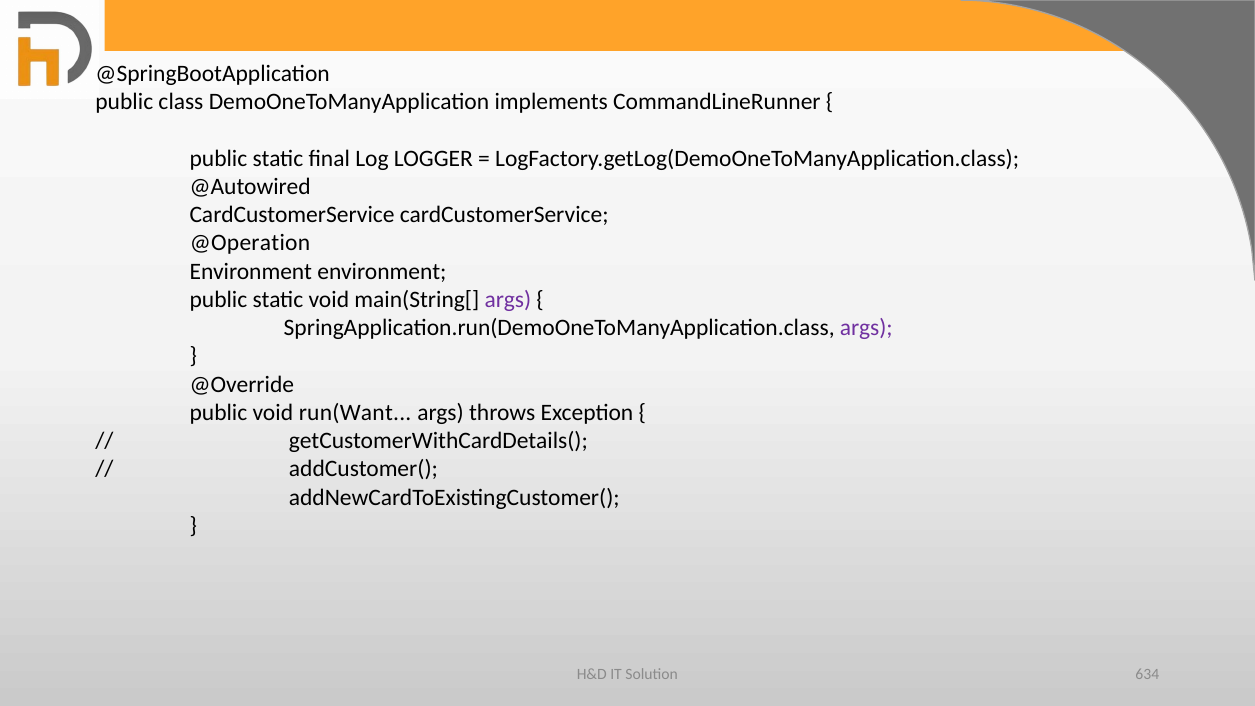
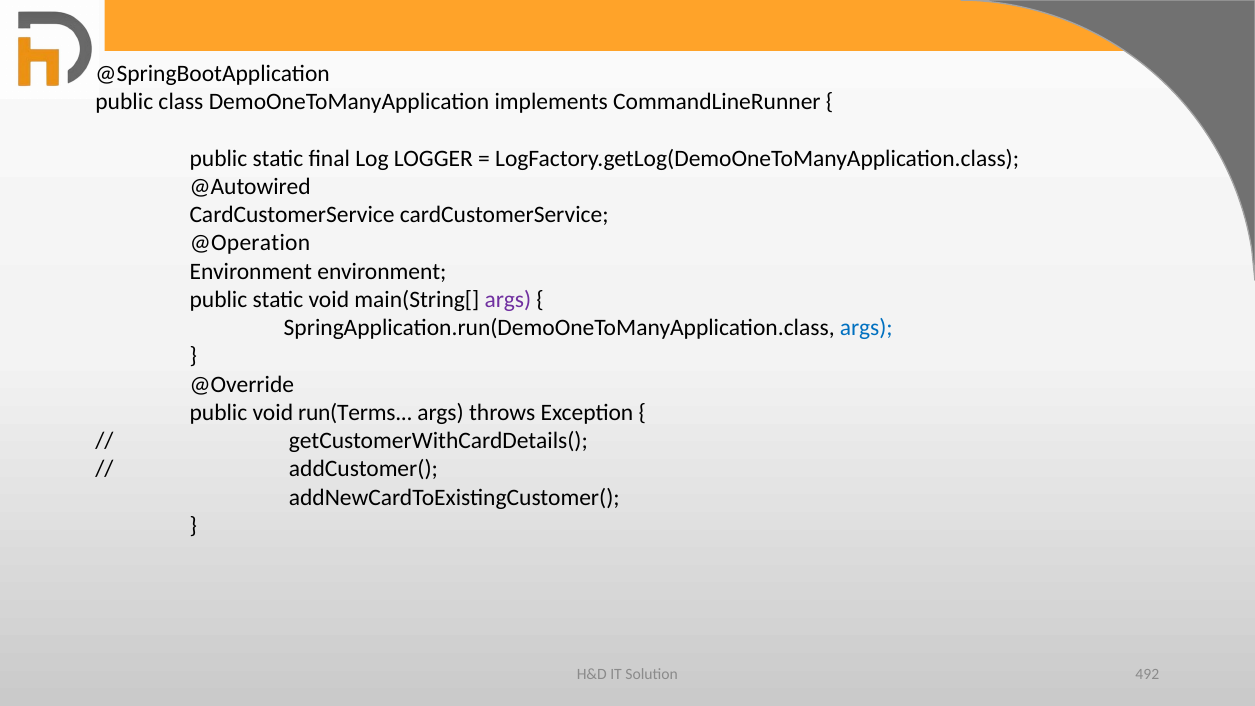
args colour: purple -> blue (866, 328)
run(Want: run(Want -> run(Terms (355, 413)
634: 634 -> 492 (1147, 674)
